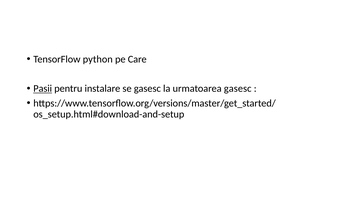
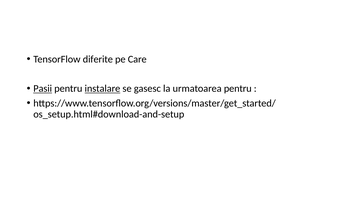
python: python -> diferite (98, 59)
instalare underline: none -> present (102, 89)
urmatoarea gasesc: gasesc -> pentru (238, 89)
